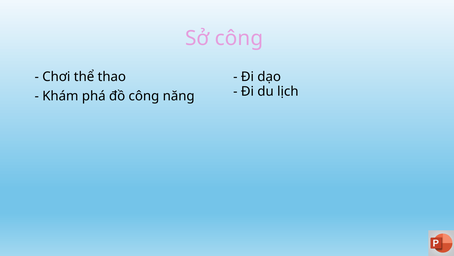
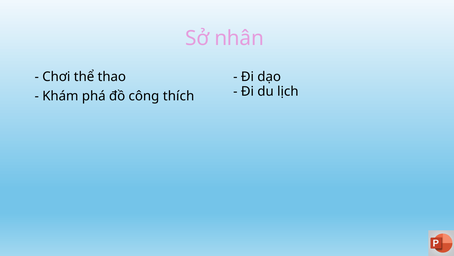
Sở công: công -> nhân (239, 38)
năng: năng -> thích (179, 96)
